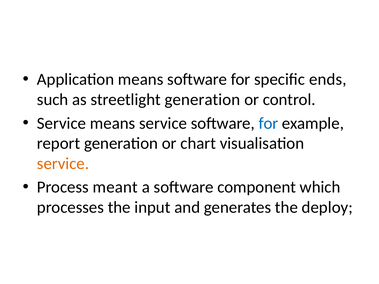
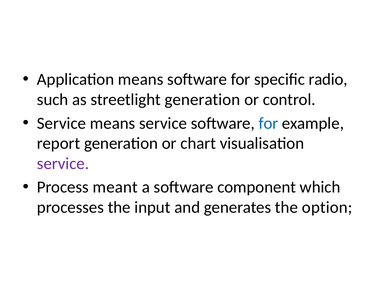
ends: ends -> radio (328, 80)
service colour: orange -> purple (63, 164)
deploy: deploy -> option (327, 208)
